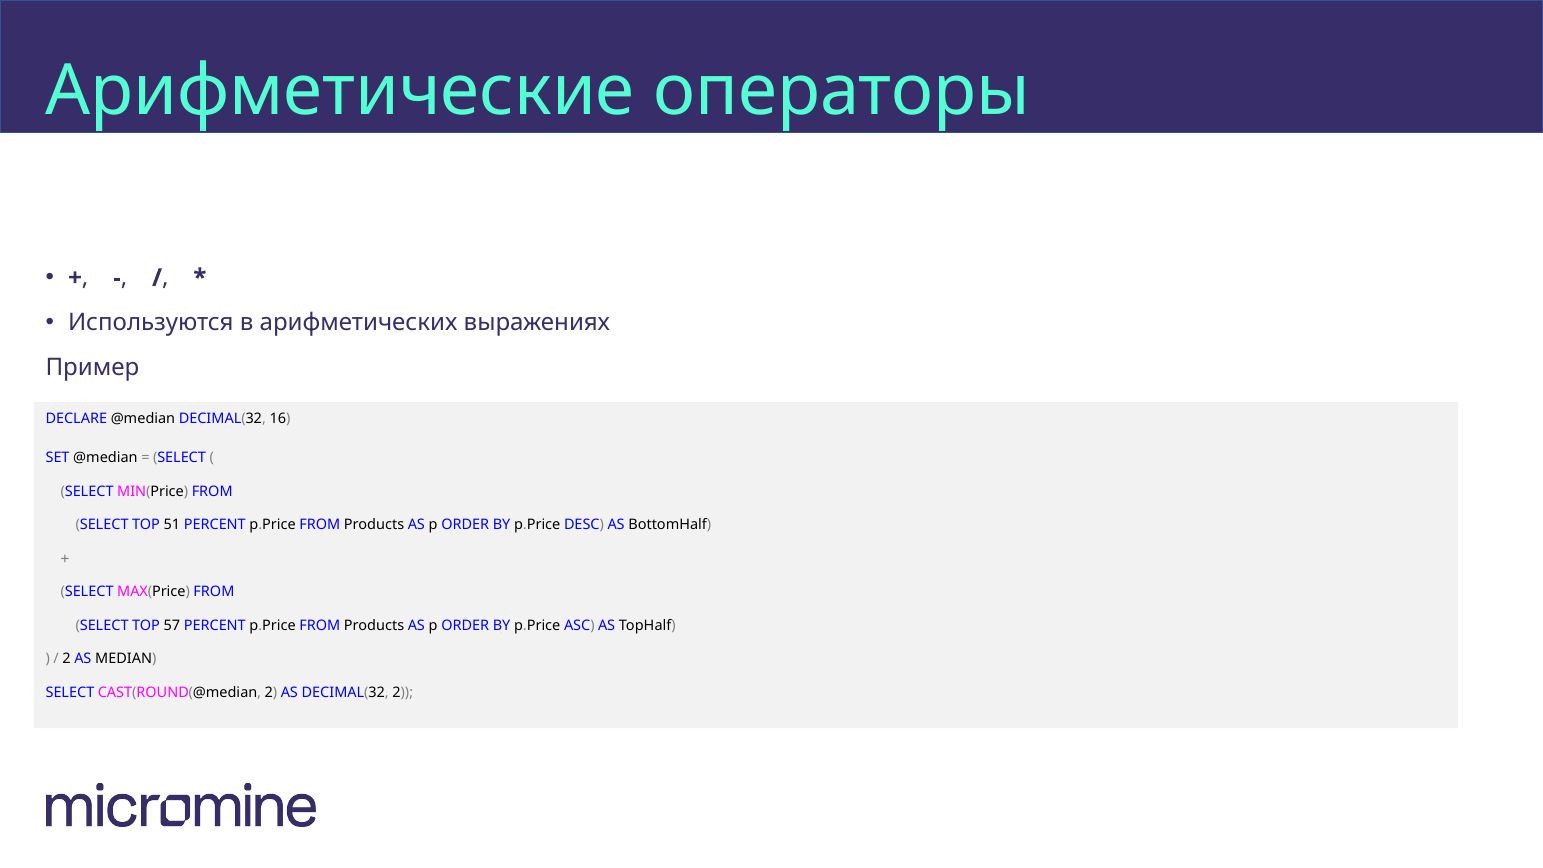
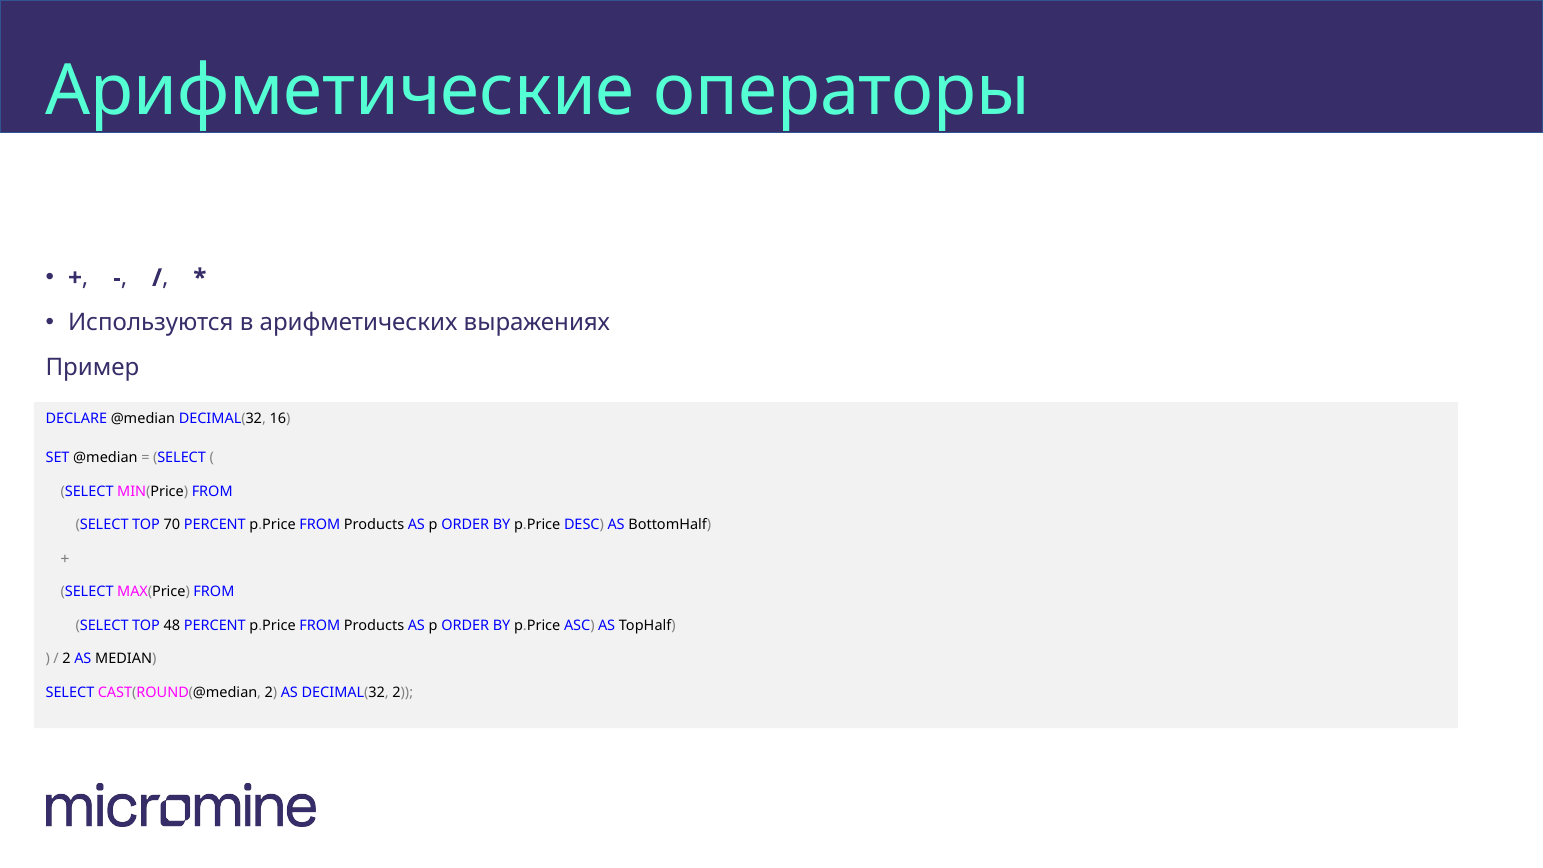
51: 51 -> 70 (172, 525)
57: 57 -> 48 (172, 625)
